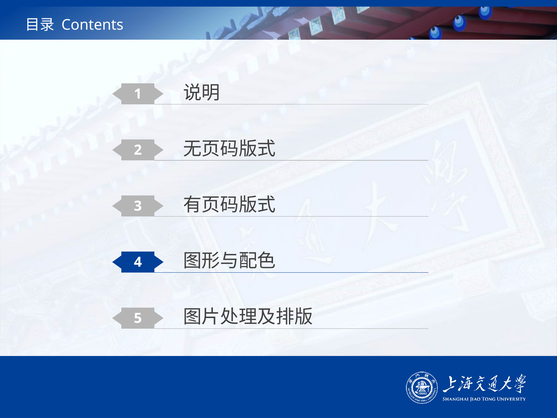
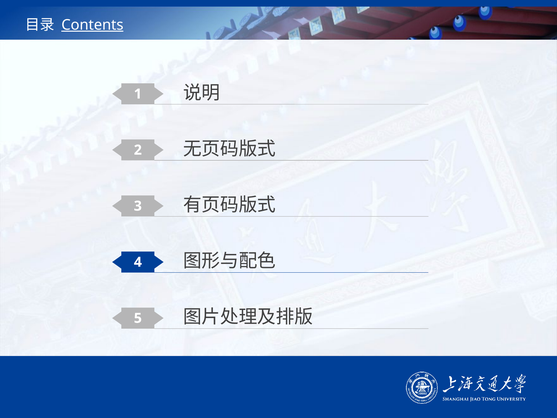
Contents underline: none -> present (92, 25)
